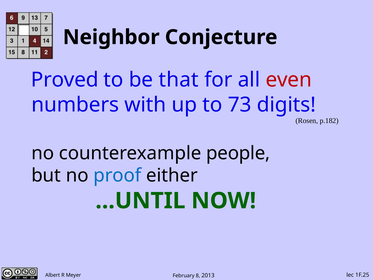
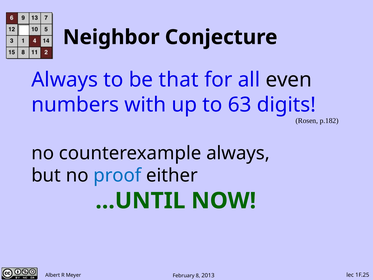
Proved: Proved -> Always (65, 80)
even colour: red -> black (289, 80)
73: 73 -> 63 (240, 105)
counterexample people: people -> always (238, 153)
